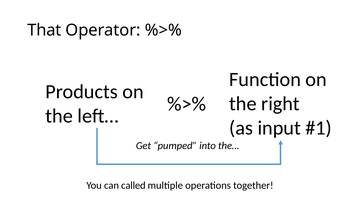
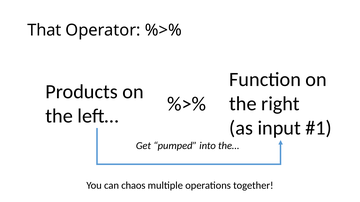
called: called -> chaos (133, 186)
